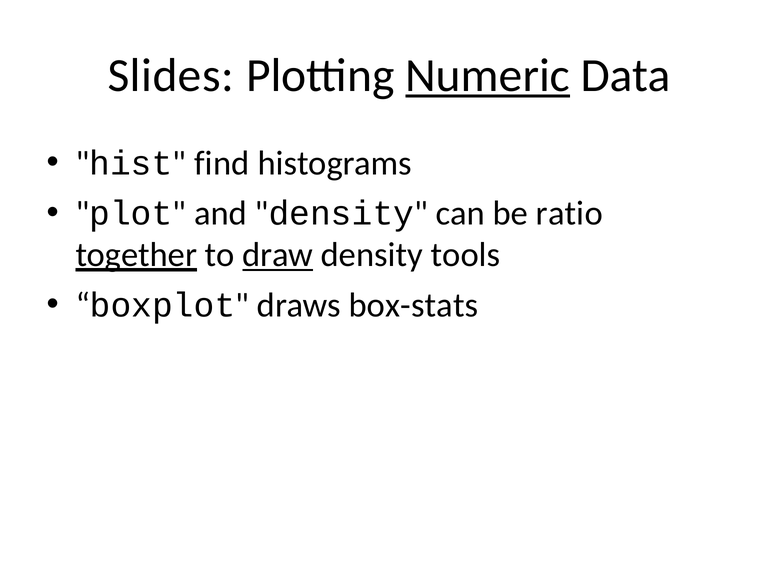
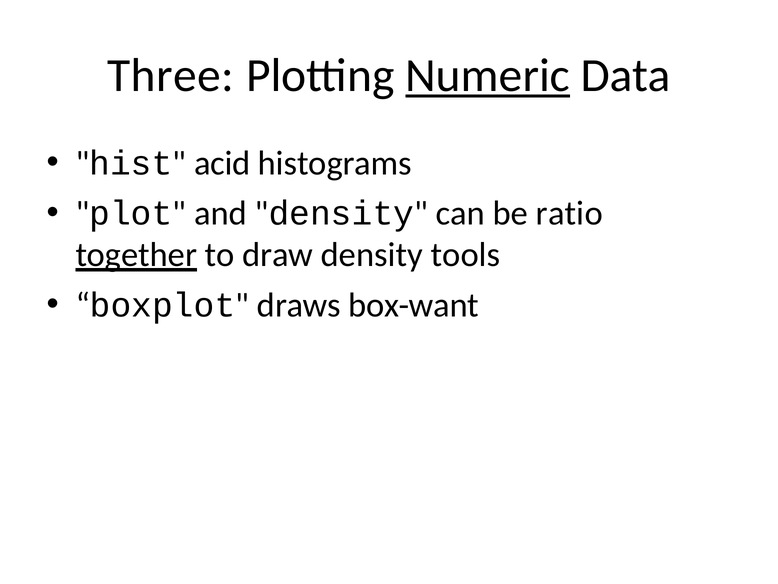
Slides: Slides -> Three (171, 75)
find: find -> acid (222, 163)
draw underline: present -> none (278, 255)
box-stats: box-stats -> box-want (414, 305)
